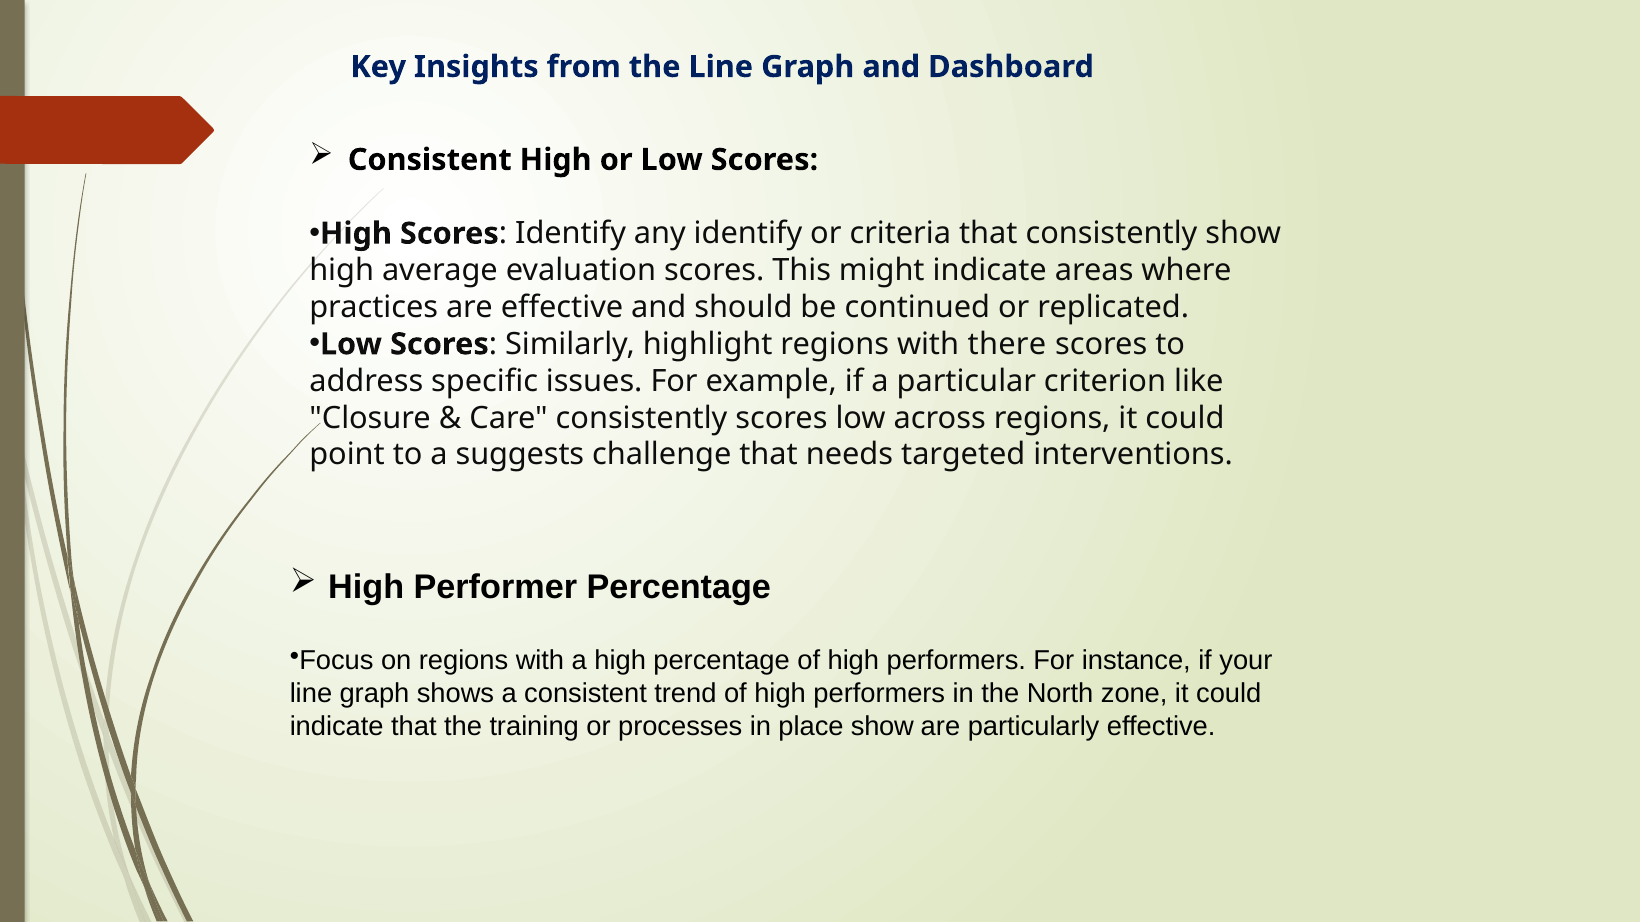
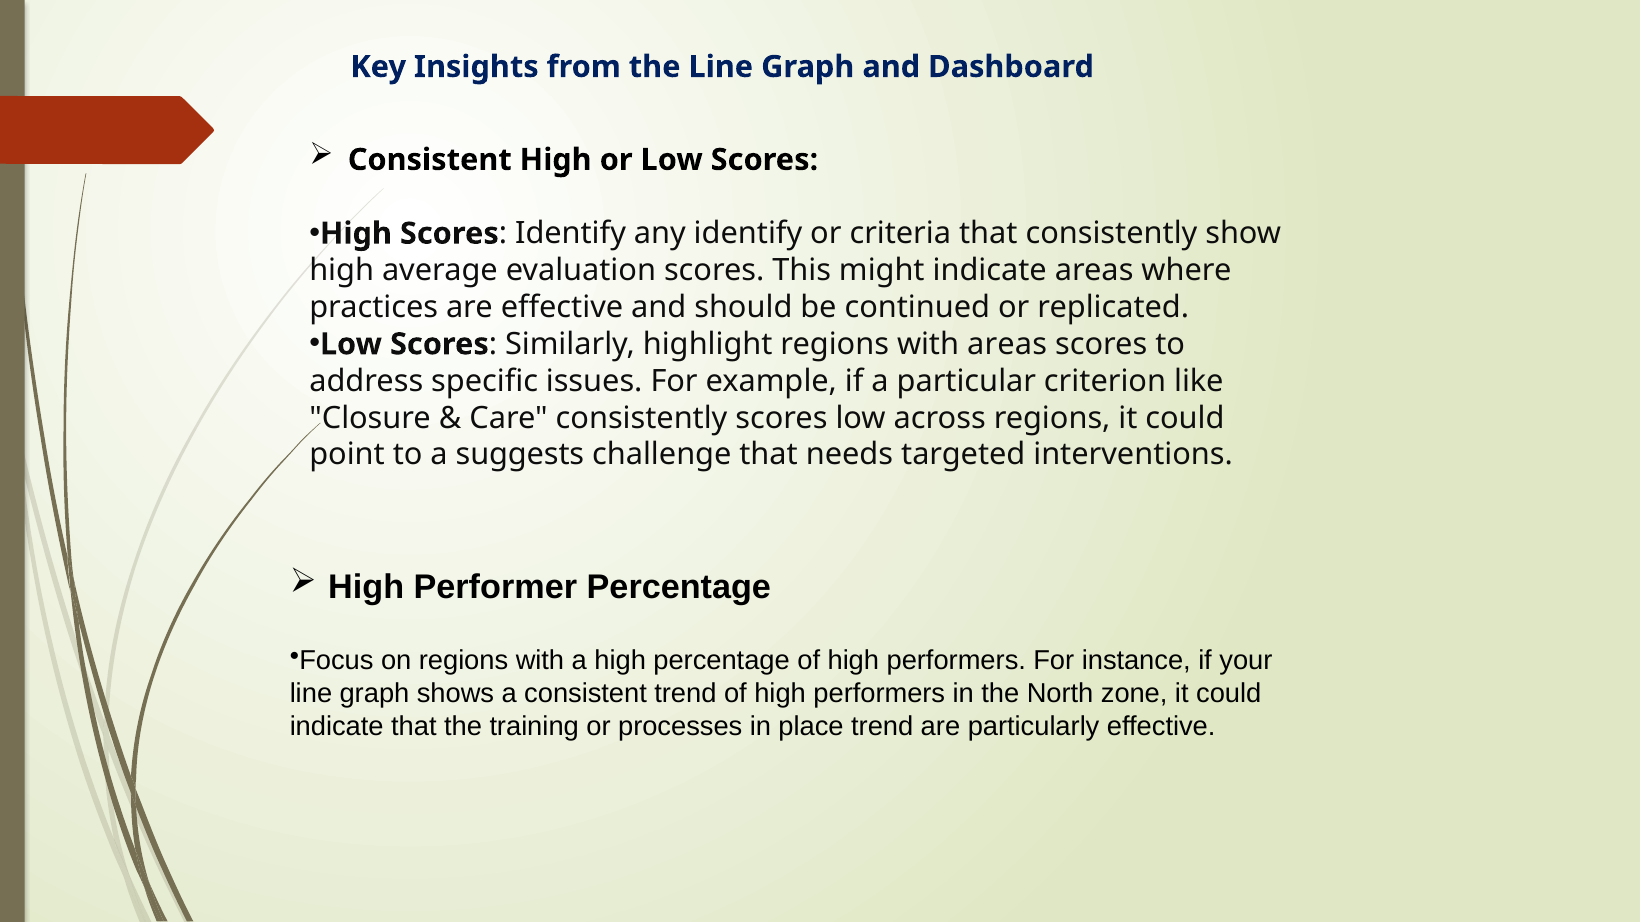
with there: there -> areas (1007, 344)
place show: show -> trend (882, 726)
